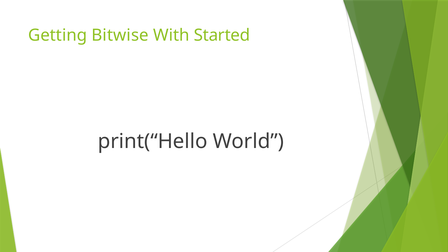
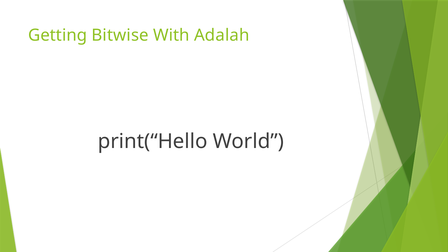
Started: Started -> Adalah (222, 35)
